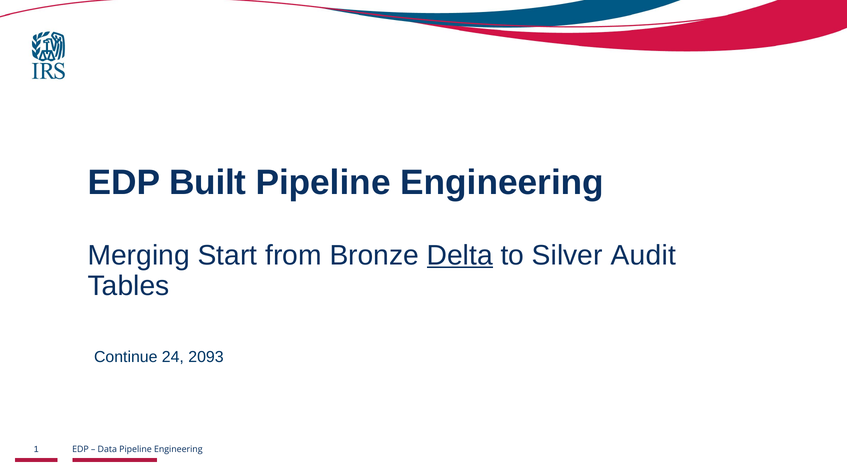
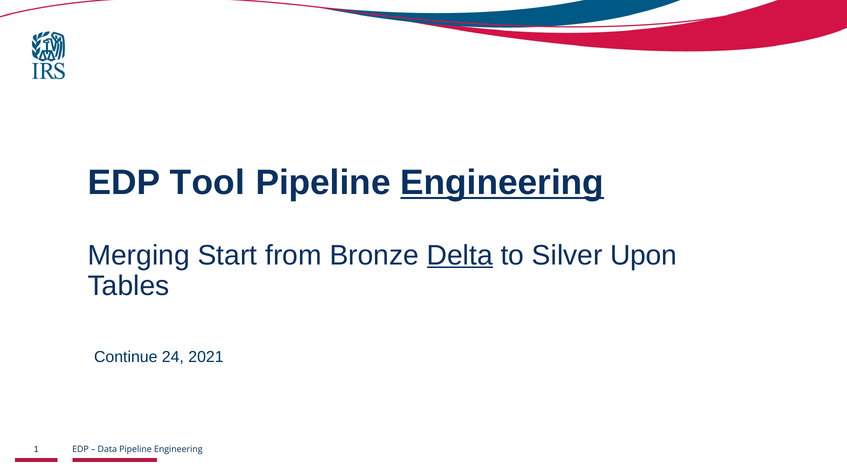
Built: Built -> Tool (207, 183)
Engineering underline: none -> present (502, 183)
Audit: Audit -> Upon (644, 255)
2093: 2093 -> 2021 (206, 358)
